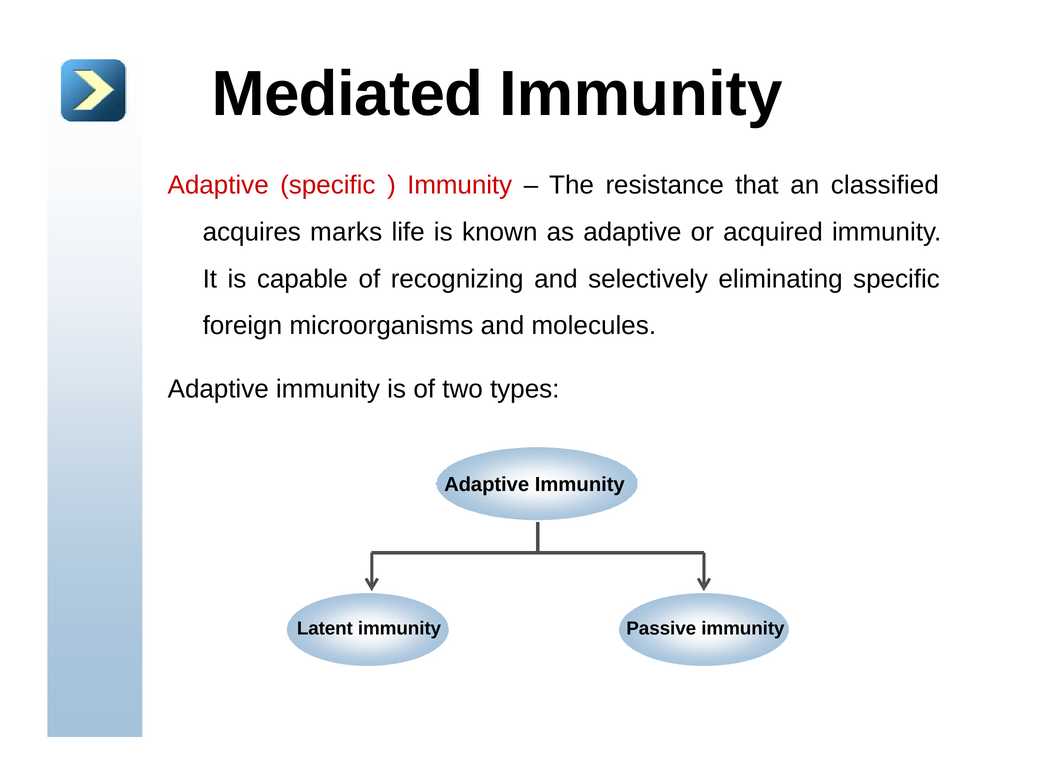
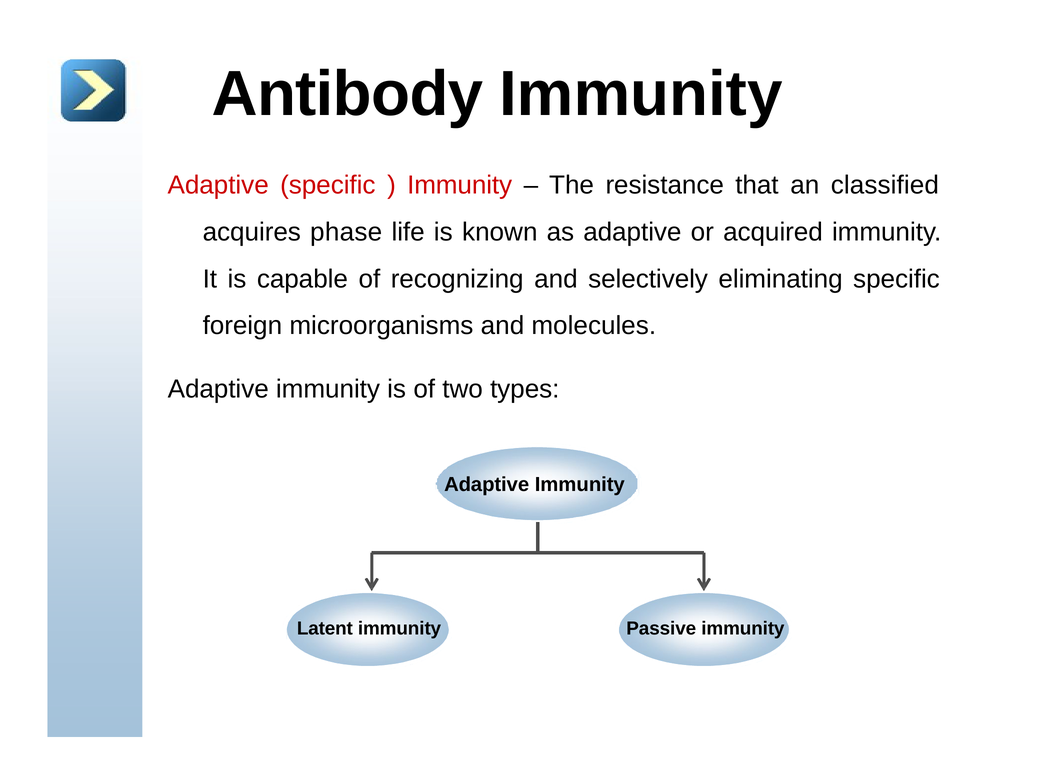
Mediated: Mediated -> Antibody (347, 94)
marks: marks -> phase (346, 232)
